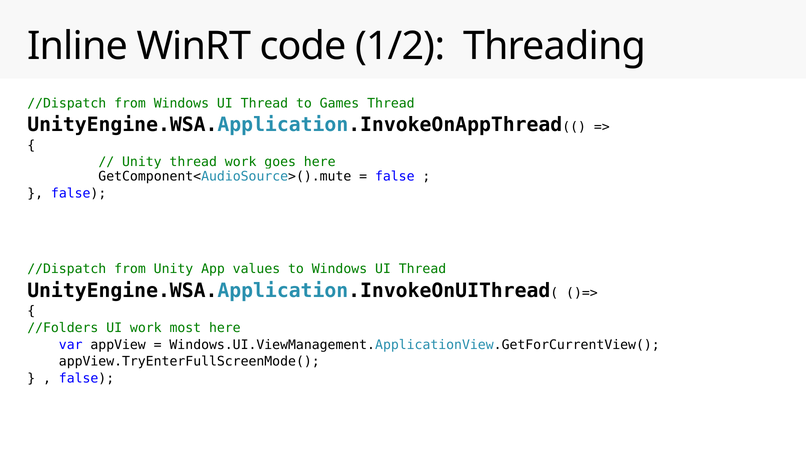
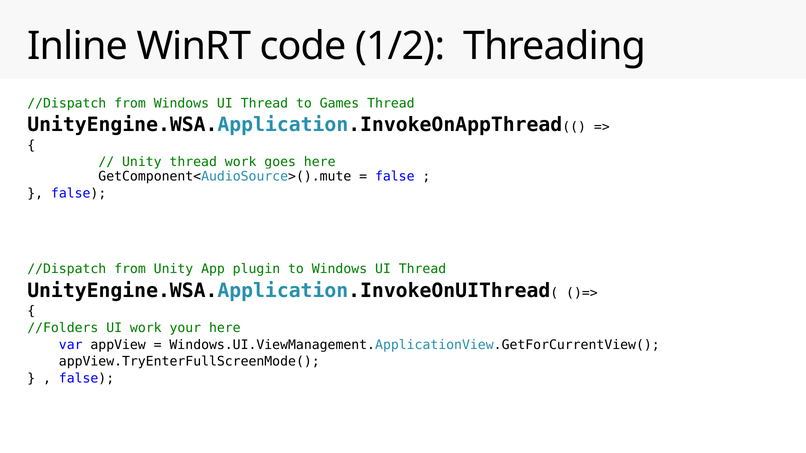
values: values -> plugin (256, 269)
most: most -> your (185, 328)
